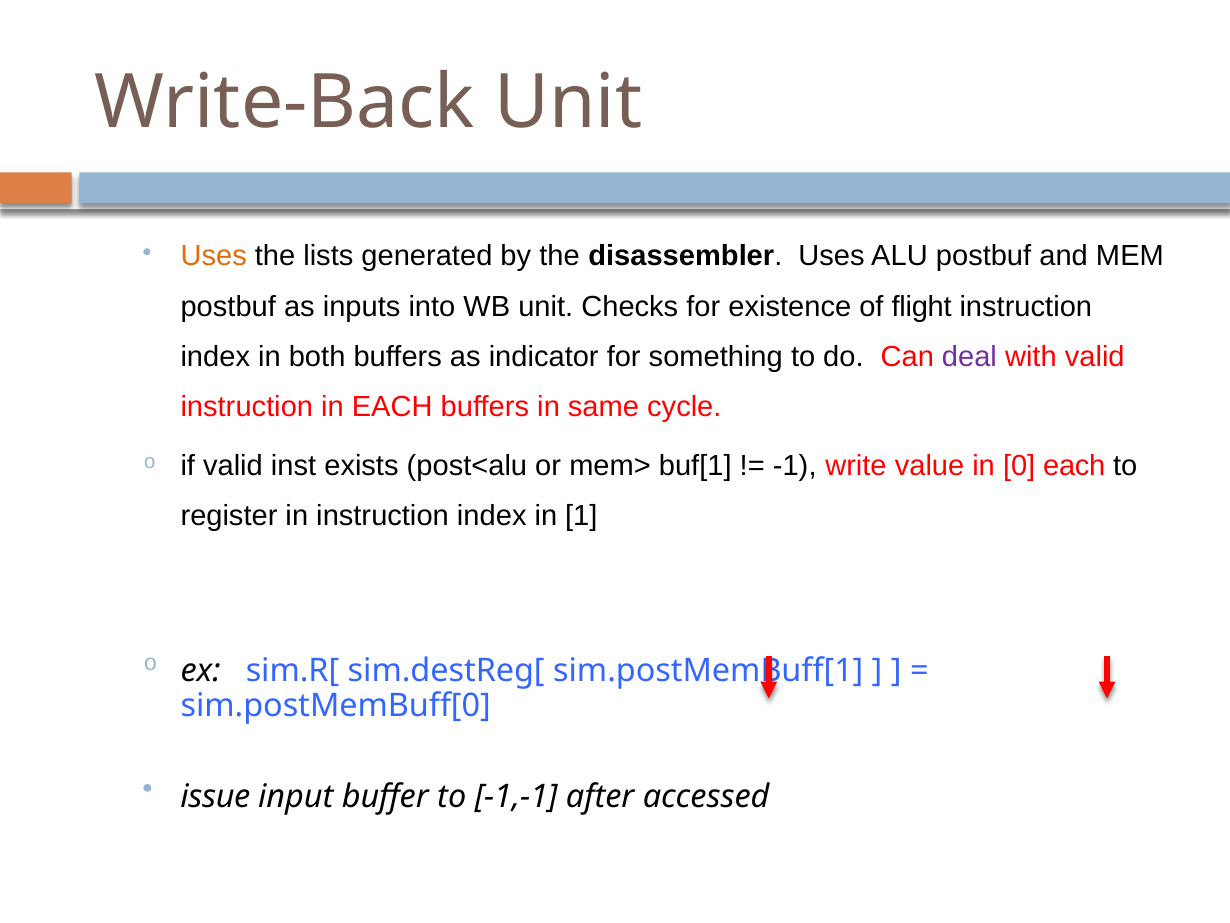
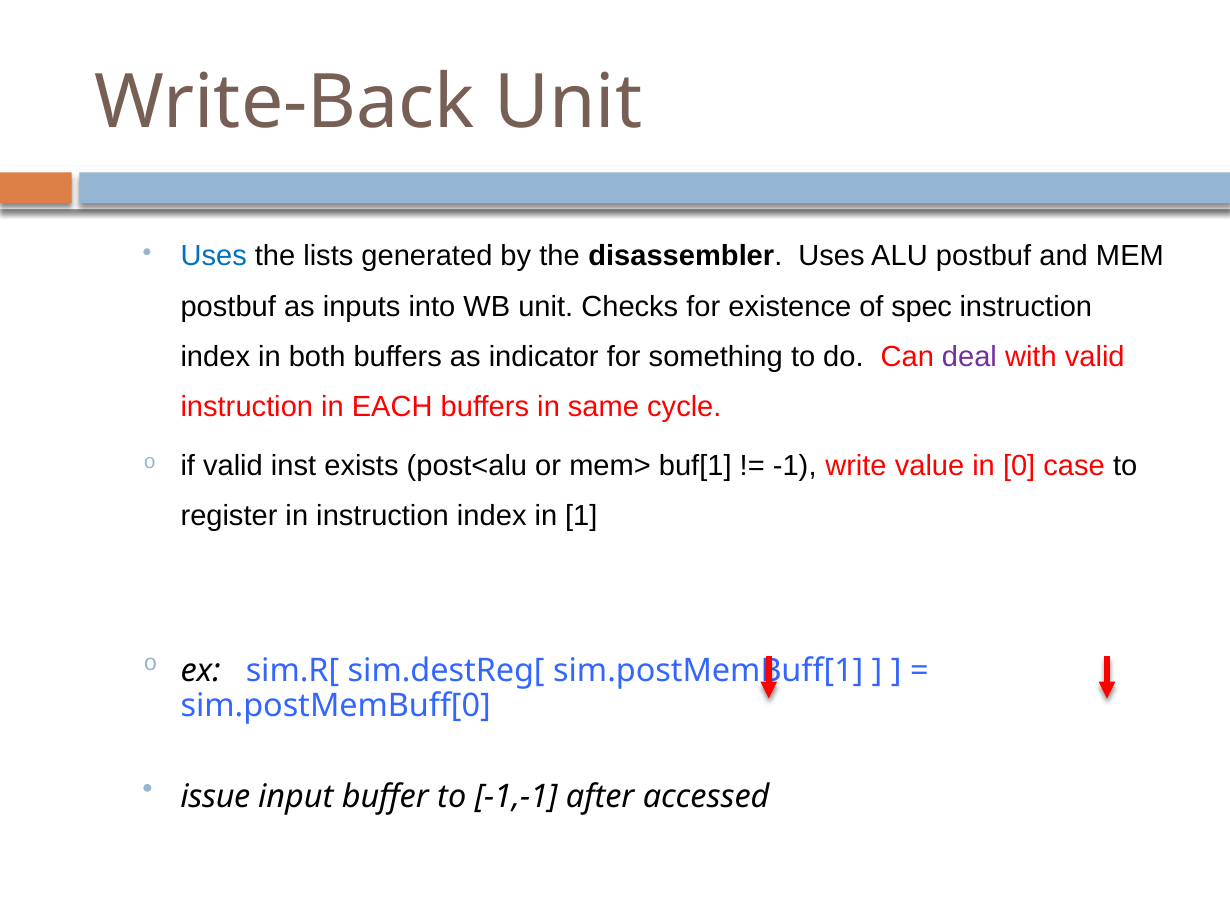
Uses colour: orange -> blue (214, 256)
flight: flight -> spec (922, 306)
0 each: each -> case (1074, 465)
